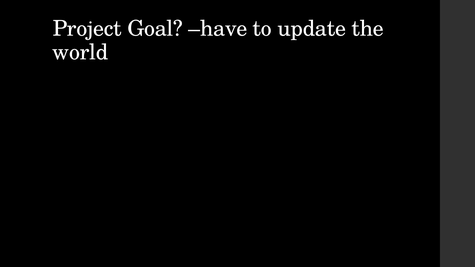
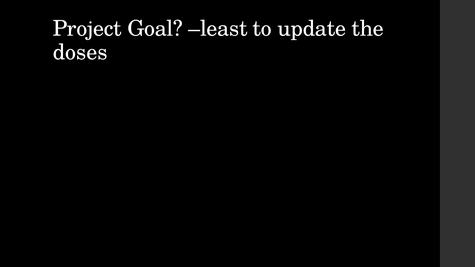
have: have -> least (218, 29)
world: world -> doses (80, 52)
